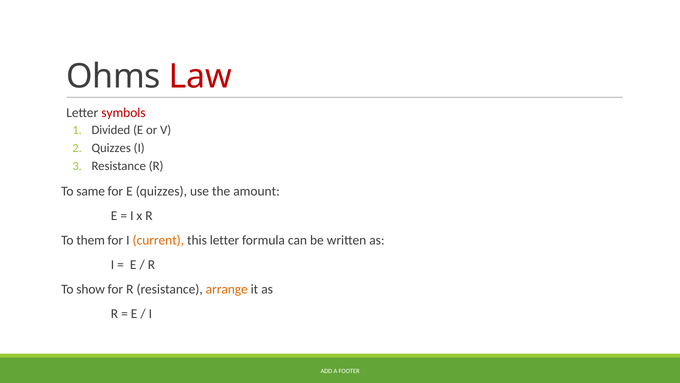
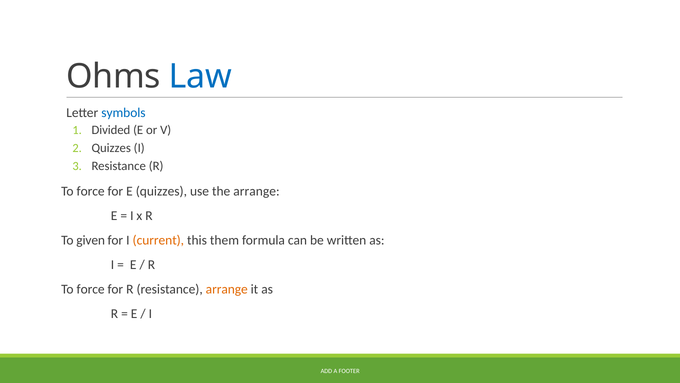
Law colour: red -> blue (200, 76)
symbols colour: red -> blue (123, 113)
same: same -> force (91, 191)
the amount: amount -> arrange (256, 191)
them: them -> given (91, 240)
this letter: letter -> them (224, 240)
show: show -> force (91, 289)
